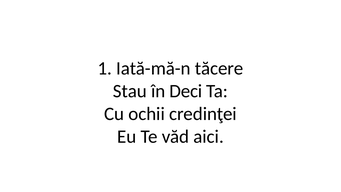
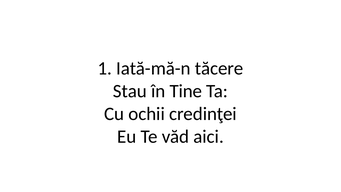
Deci: Deci -> Tine (186, 91)
